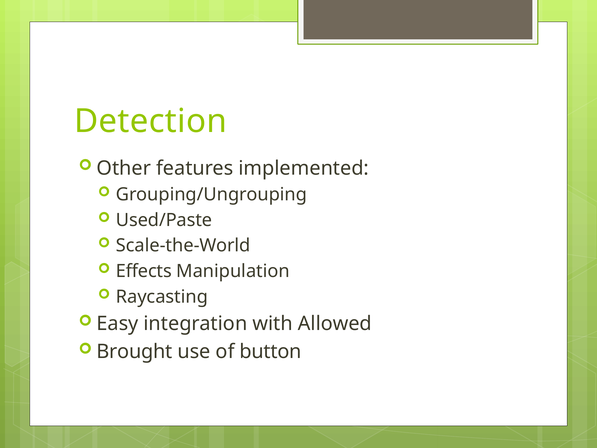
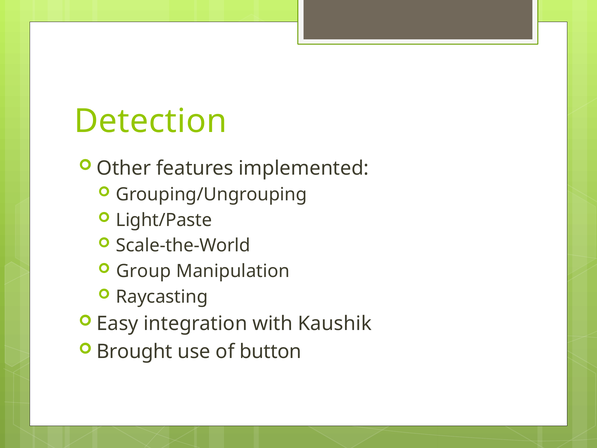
Used/Paste: Used/Paste -> Light/Paste (164, 220)
Effects: Effects -> Group (144, 271)
Allowed: Allowed -> Kaushik (335, 324)
